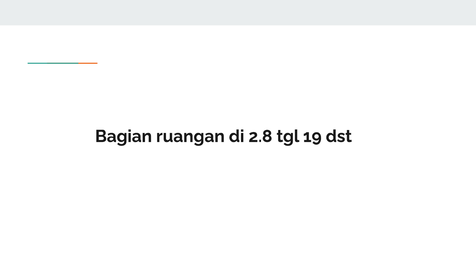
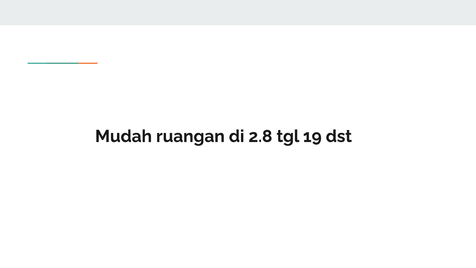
Bagian: Bagian -> Mudah (124, 136)
